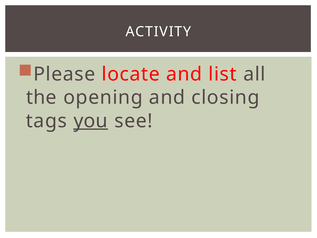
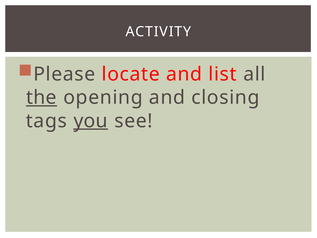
the underline: none -> present (41, 97)
